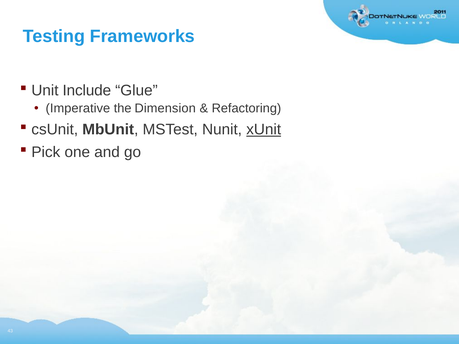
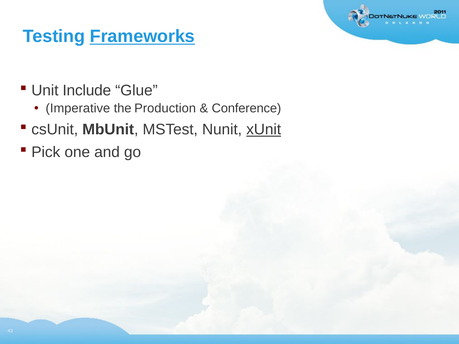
Frameworks underline: none -> present (142, 36)
Dimension: Dimension -> Production (165, 109)
Refactoring: Refactoring -> Conference (246, 109)
